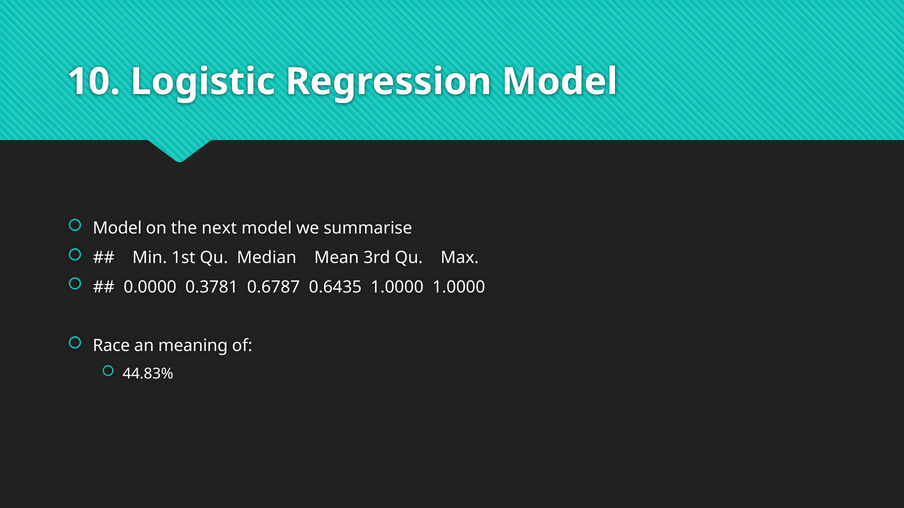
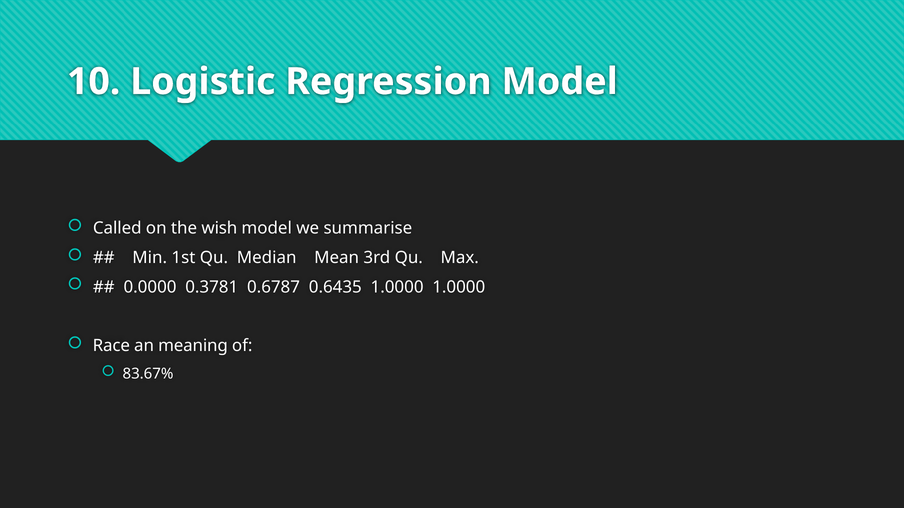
Model: Model -> Called (117, 229)
next: next -> wish (219, 229)
44.83%: 44.83% -> 83.67% (148, 374)
